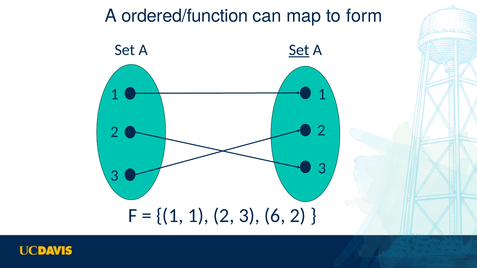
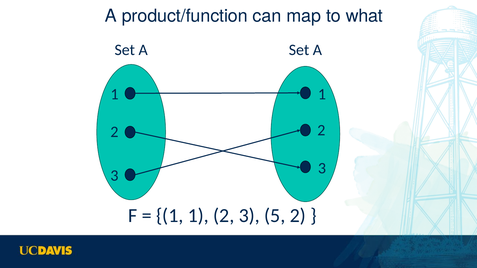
ordered/function: ordered/function -> product/function (185, 16)
form: form -> what (364, 16)
Set underline: present -> none (299, 50)
6: 6 -> 5 (275, 216)
